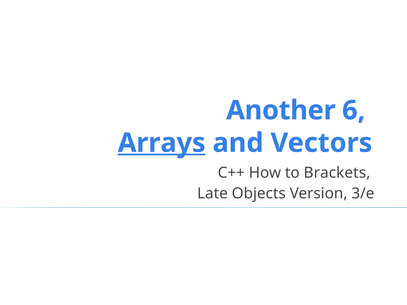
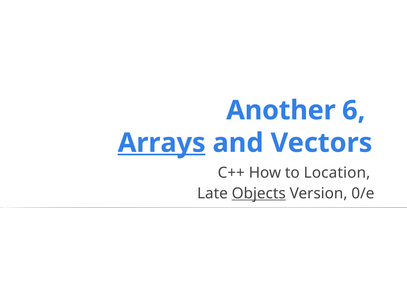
Brackets: Brackets -> Location (337, 173)
Objects underline: none -> present (259, 194)
3/e: 3/e -> 0/e (363, 194)
